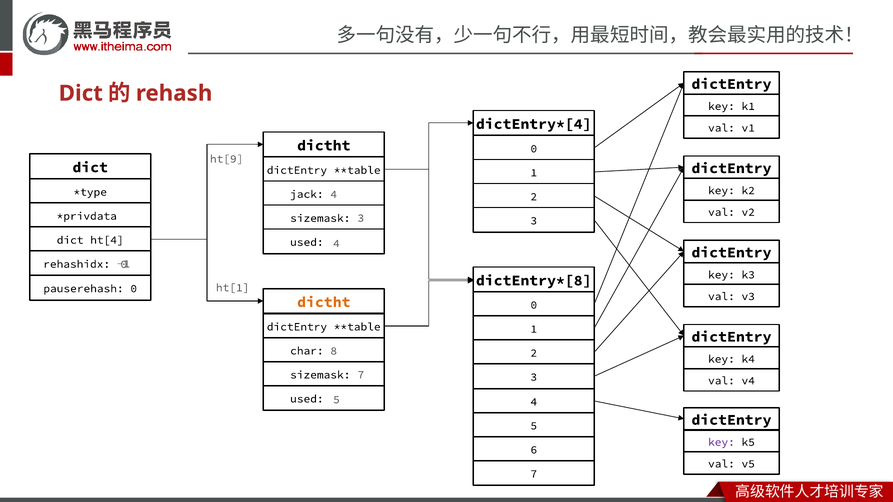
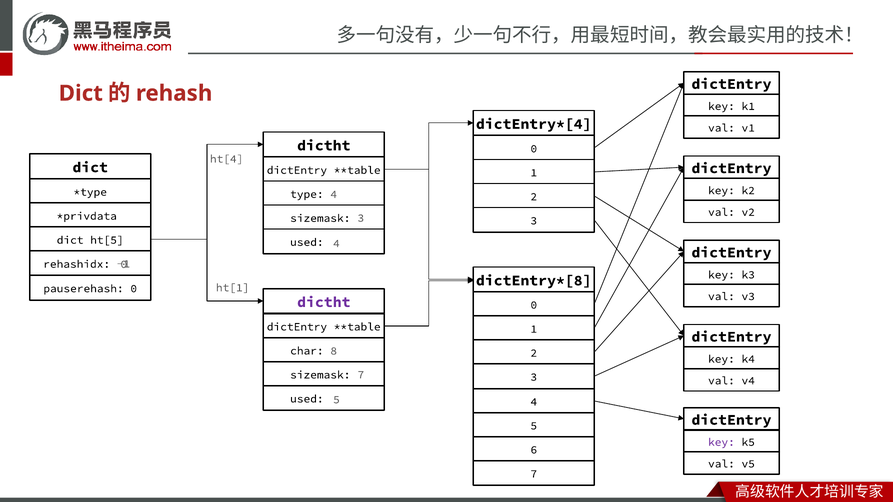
ht[9: ht[9 -> ht[4 (227, 159)
jack: jack -> type (307, 194)
ht[4: ht[4 -> ht[5 (107, 240)
dictht colour: orange -> purple (324, 302)
